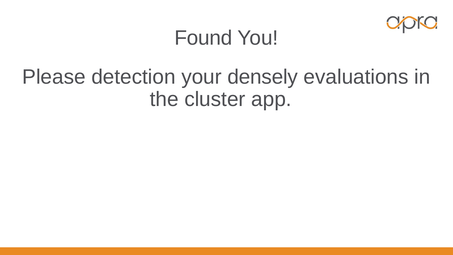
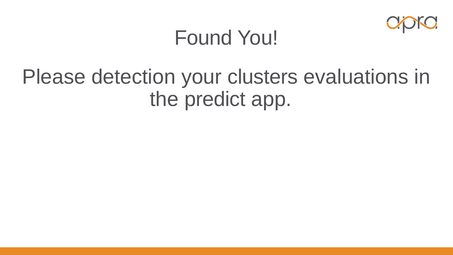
densely: densely -> clusters (263, 77)
cluster: cluster -> predict (215, 99)
